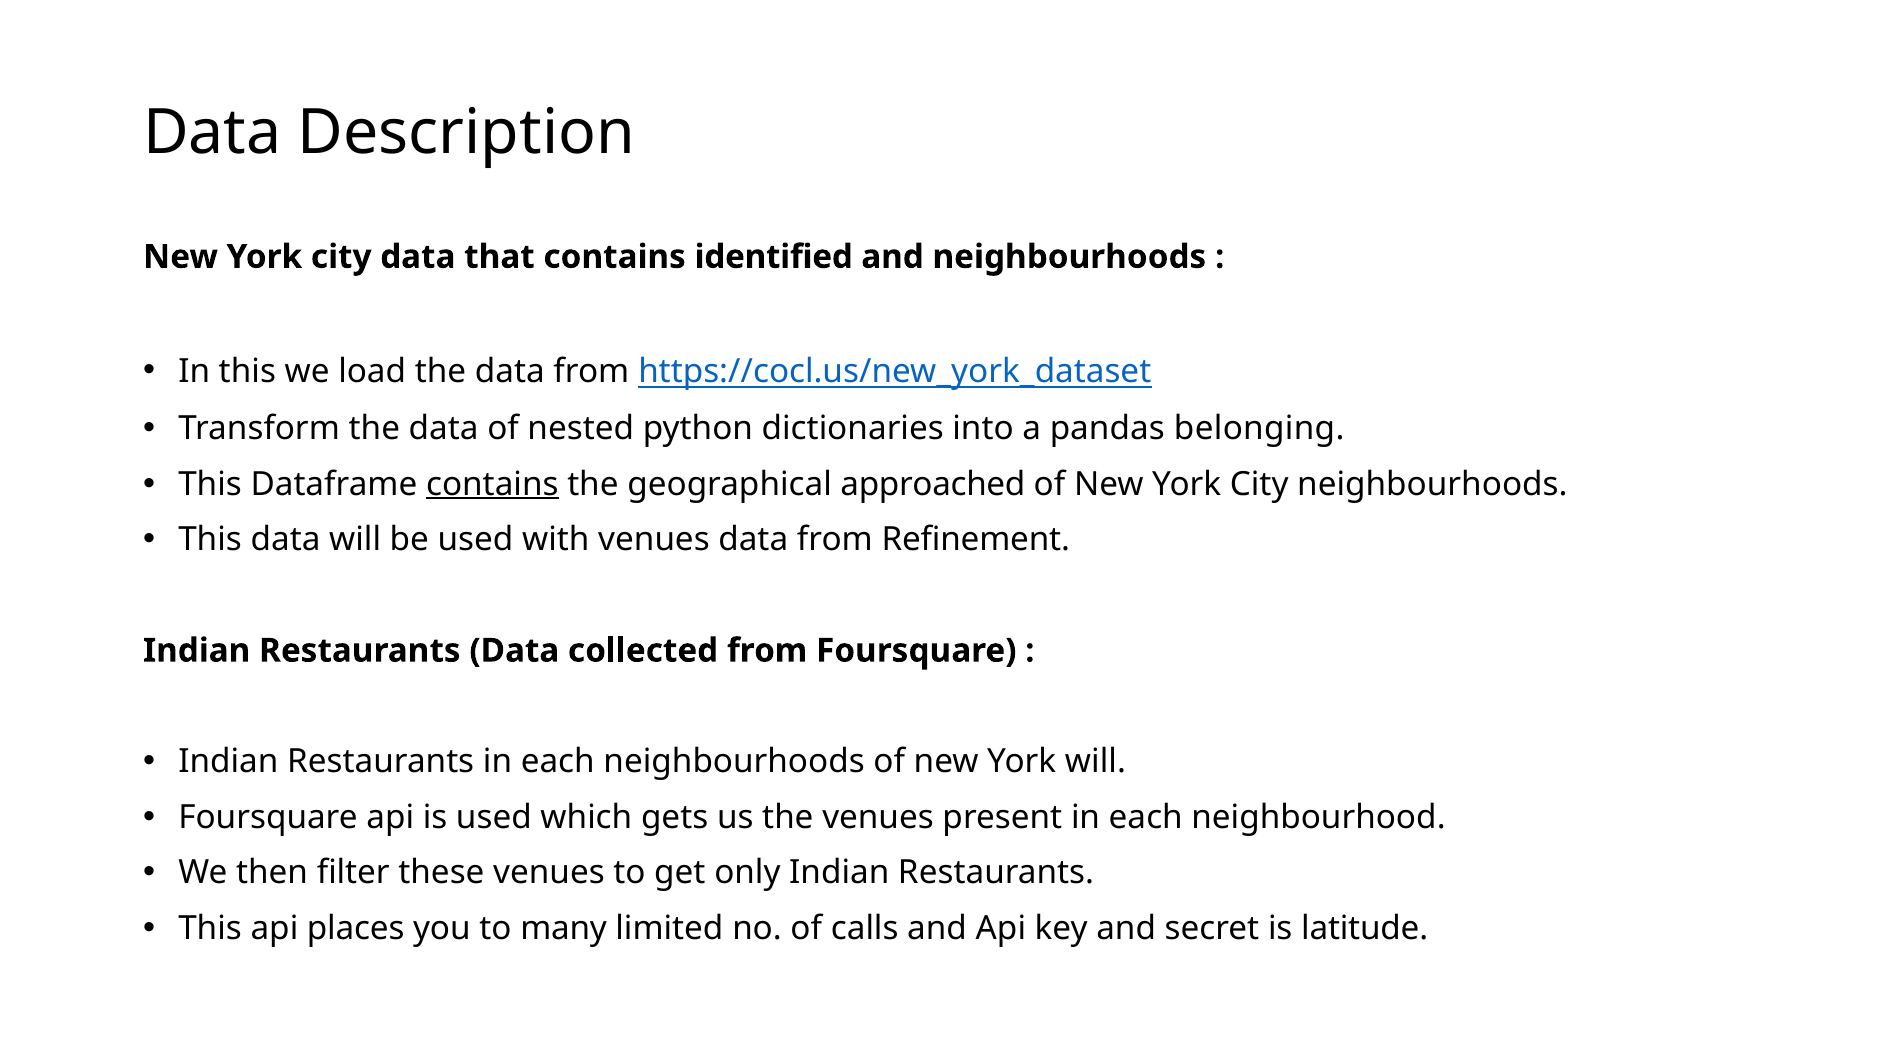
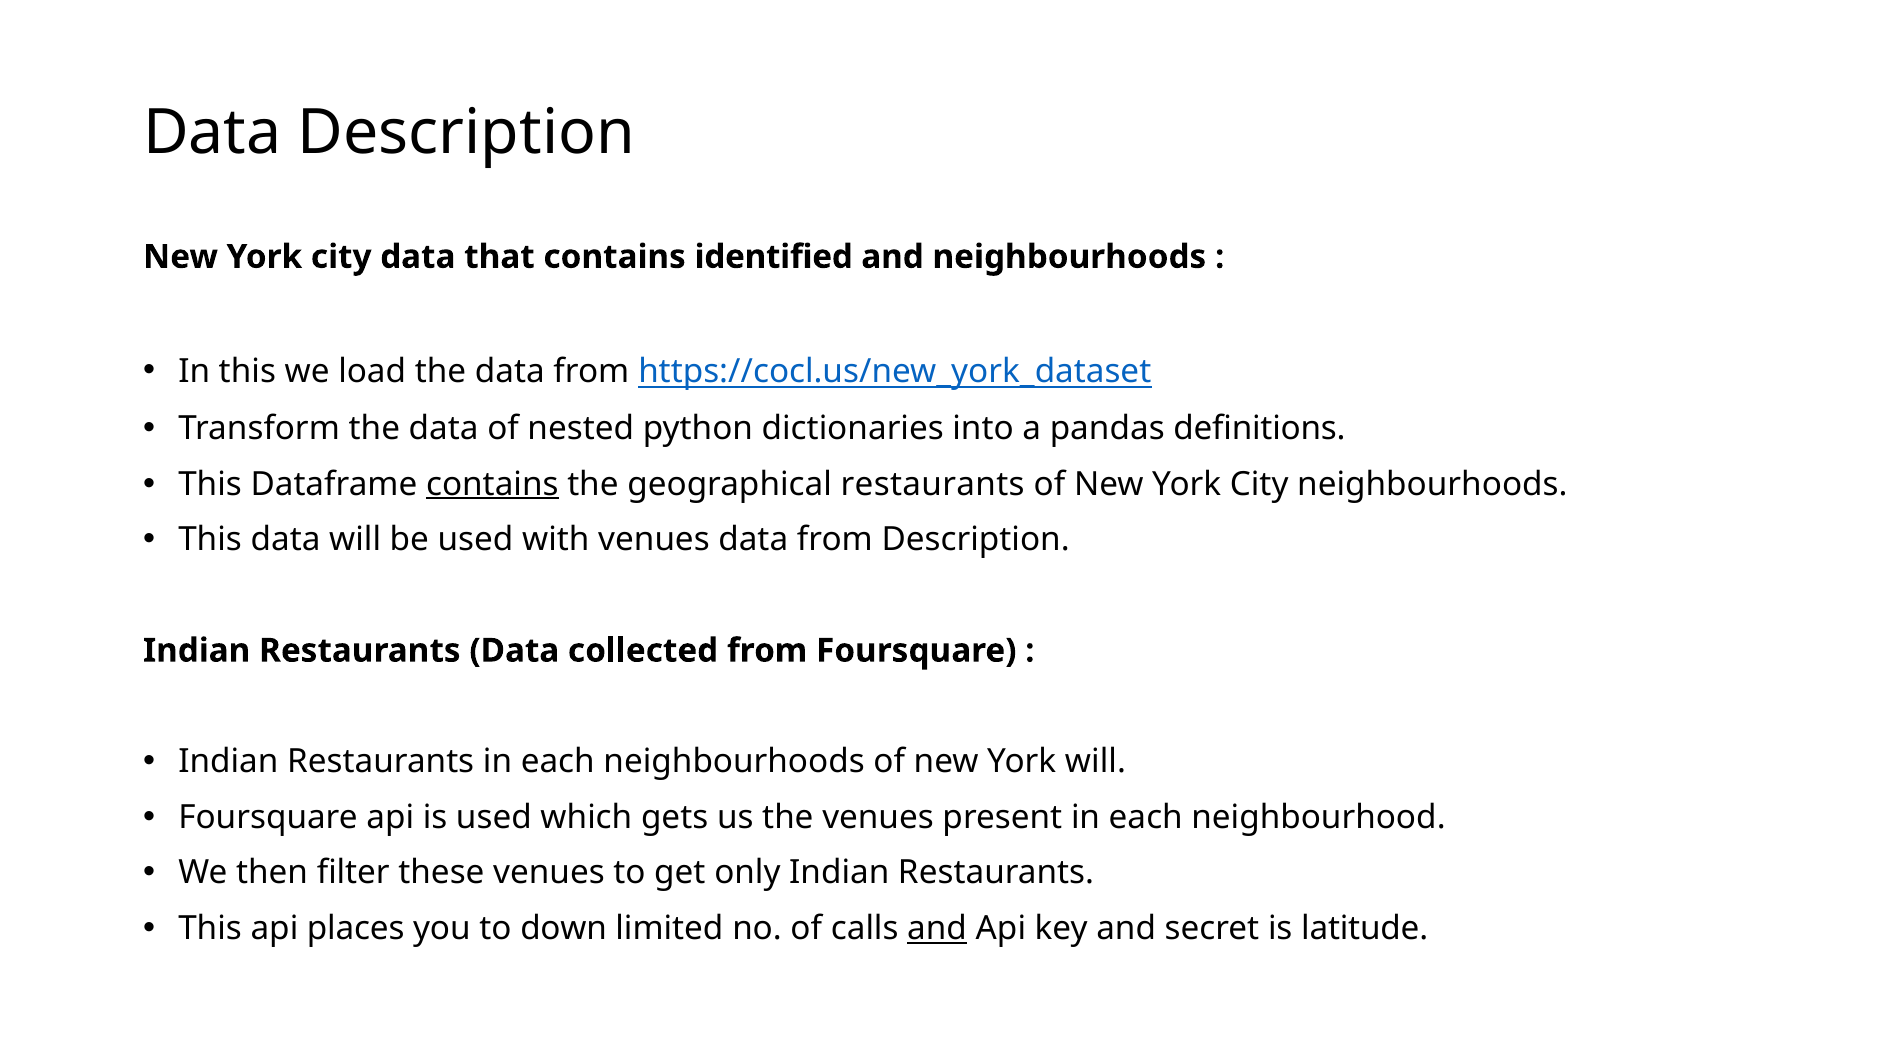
belonging: belonging -> definitions (1259, 428)
geographical approached: approached -> restaurants (933, 484)
from Refinement: Refinement -> Description (976, 539)
many: many -> down (564, 928)
and underline: none -> present (937, 928)
